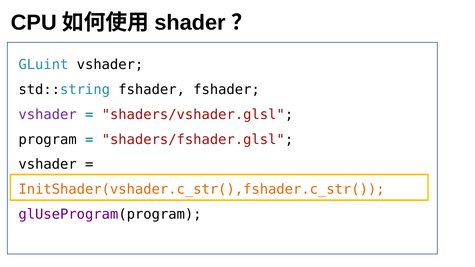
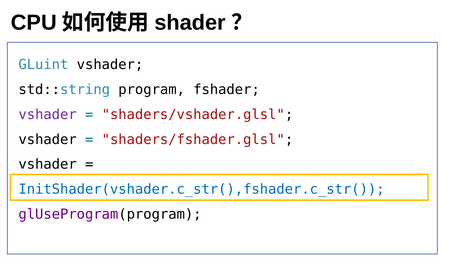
std::string fshader: fshader -> program (152, 90)
program: program -> vshader (48, 140)
InitShader(vshader.c_str(),fshader.c_str( colour: orange -> blue (202, 189)
